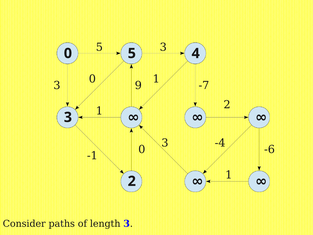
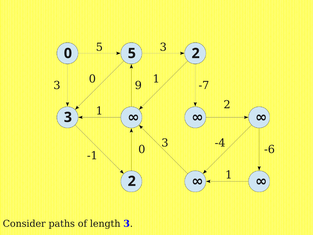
5 4: 4 -> 2 (196, 53)
